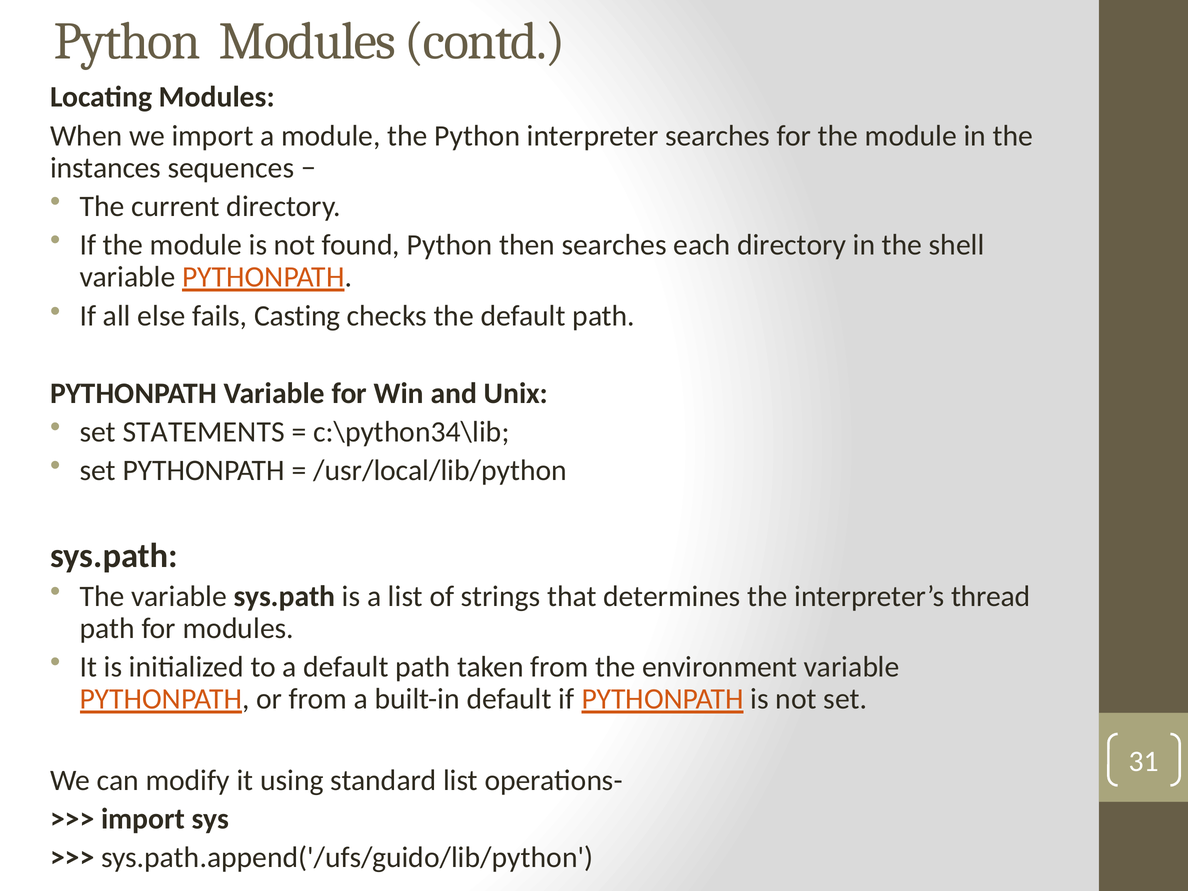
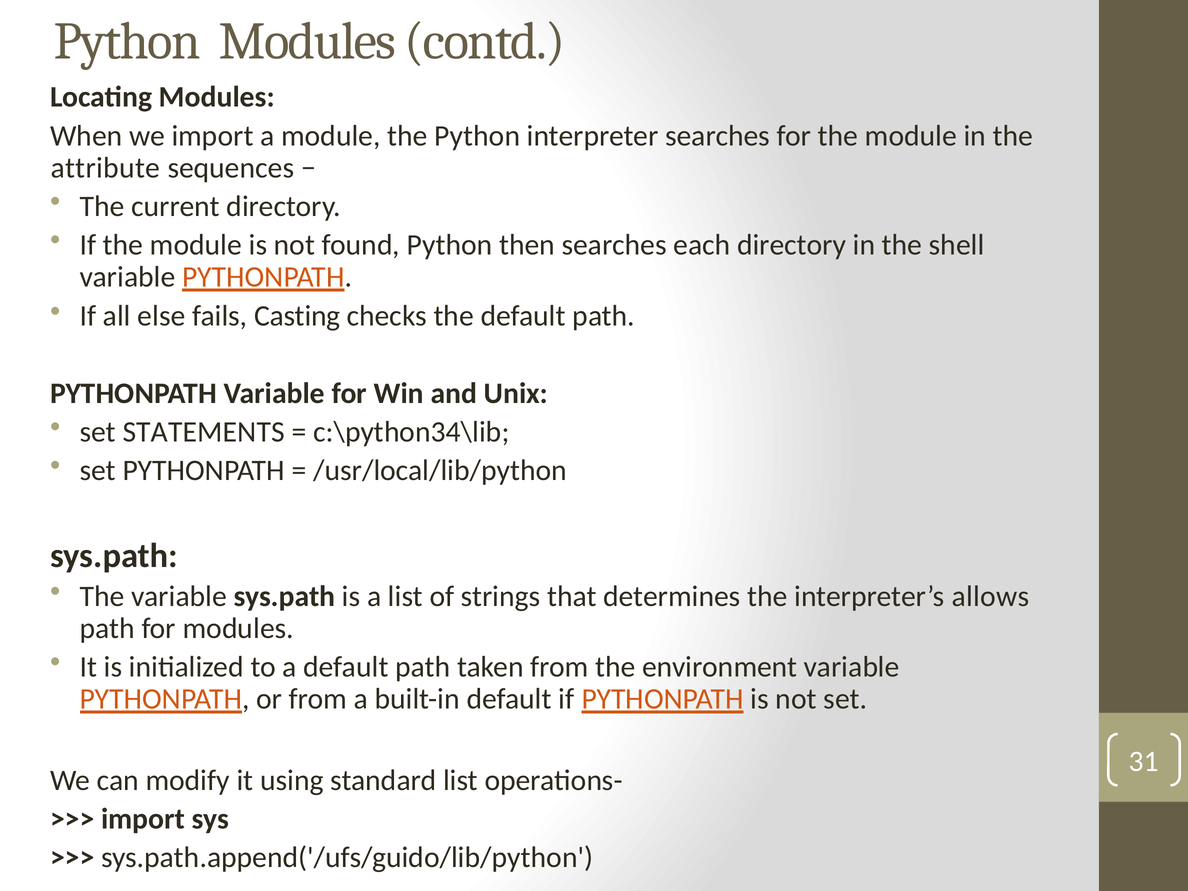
instances: instances -> attribute (105, 168)
thread: thread -> allows (990, 596)
